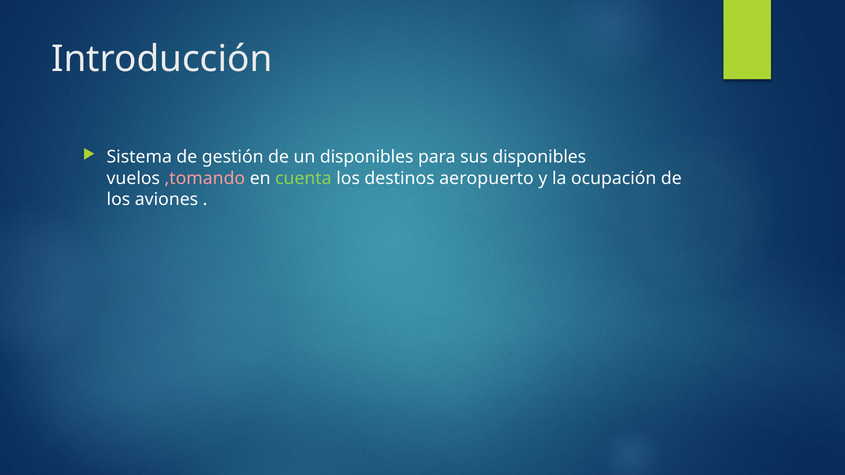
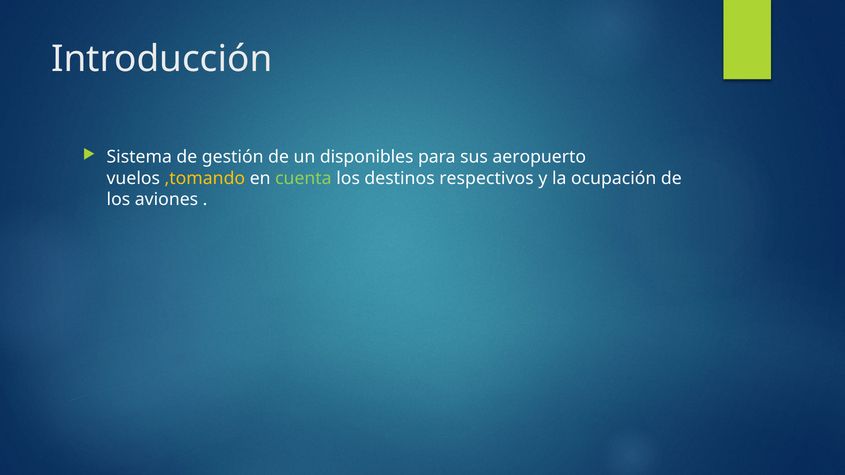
sus disponibles: disponibles -> aeropuerto (539, 157)
,tomando colour: pink -> yellow (205, 178)
aeropuerto: aeropuerto -> respectivos (487, 178)
